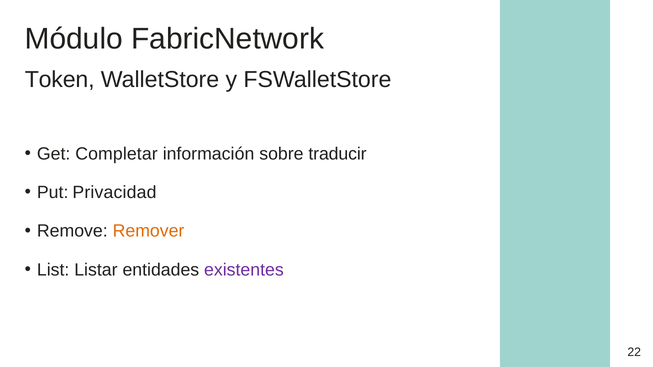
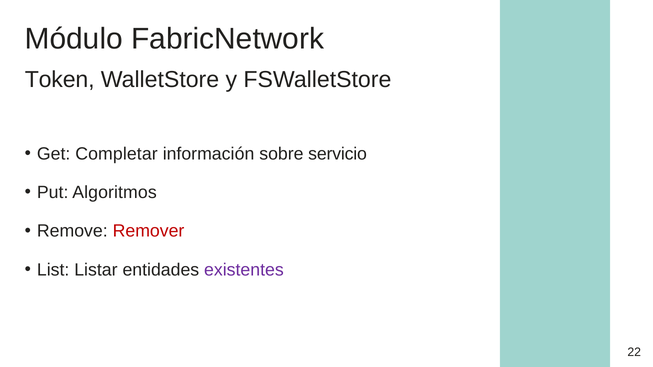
traducir: traducir -> servicio (338, 154)
Privacidad: Privacidad -> Algoritmos (115, 193)
Remover colour: orange -> red (149, 231)
